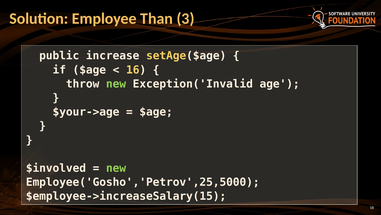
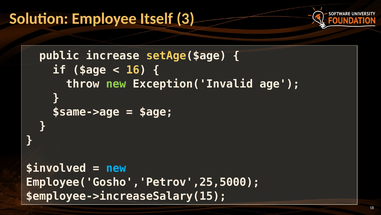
Than: Than -> Itself (157, 19)
$your->age: $your->age -> $same->age (86, 112)
new colour: light green -> light blue (116, 168)
